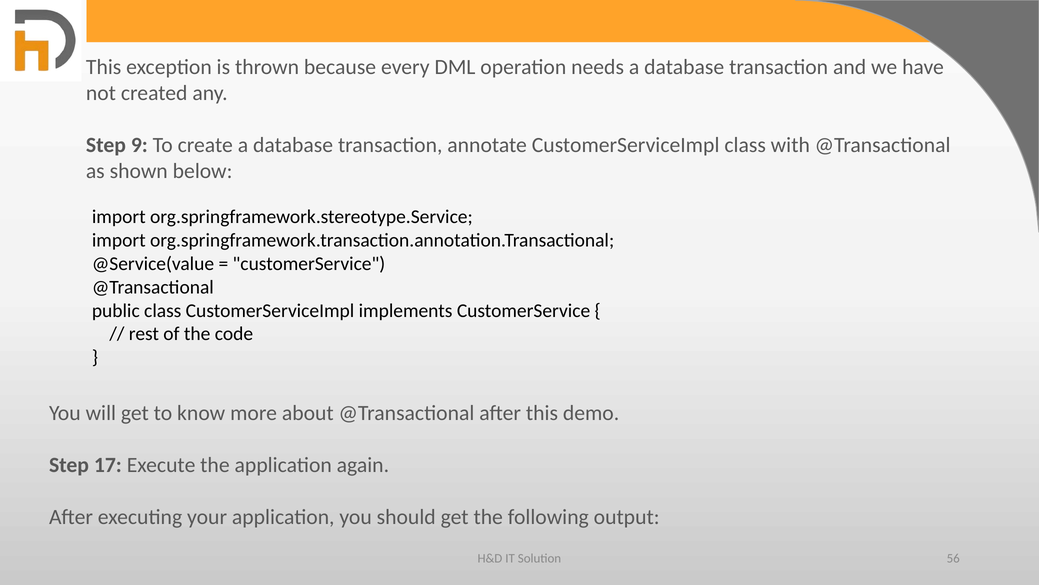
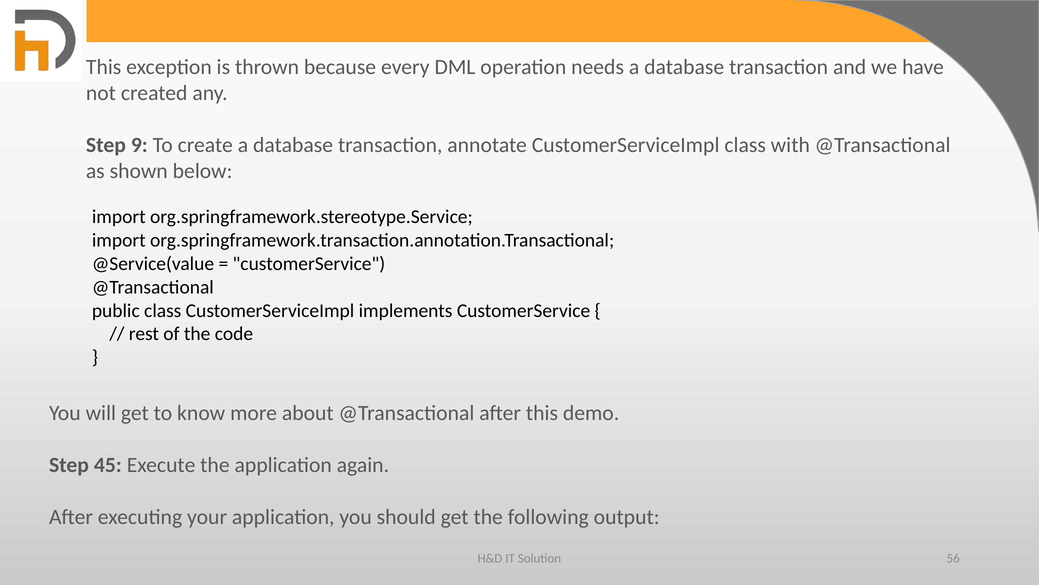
17: 17 -> 45 (108, 465)
